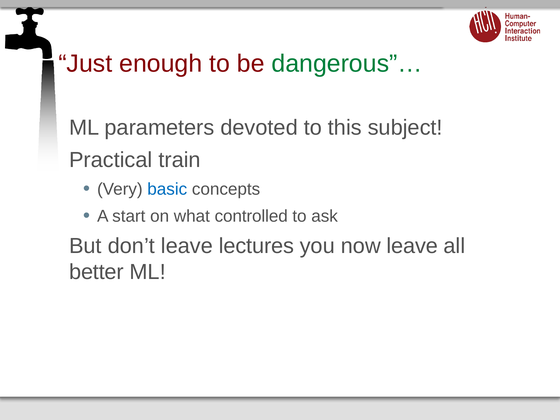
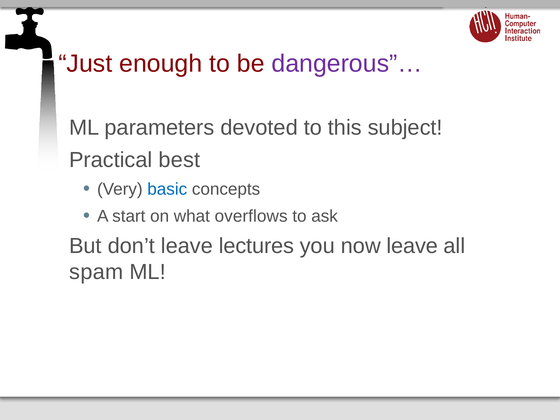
dangerous”… colour: green -> purple (347, 64)
train: train -> best (179, 160)
controlled: controlled -> overflows (251, 216)
better: better -> spam (96, 272)
